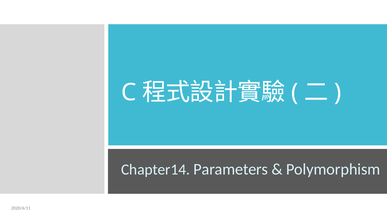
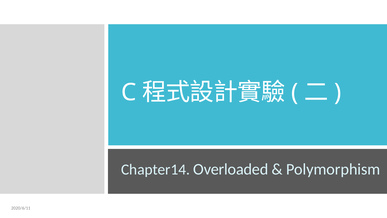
Parameters: Parameters -> Overloaded (231, 169)
